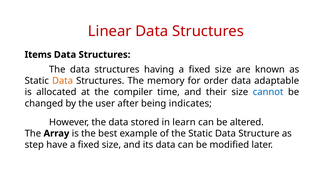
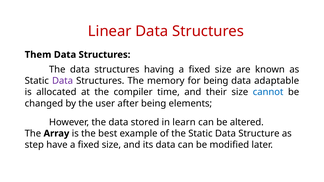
Items: Items -> Them (38, 55)
Data colour: orange -> purple (63, 81)
for order: order -> being (216, 81)
indicates: indicates -> elements (190, 104)
